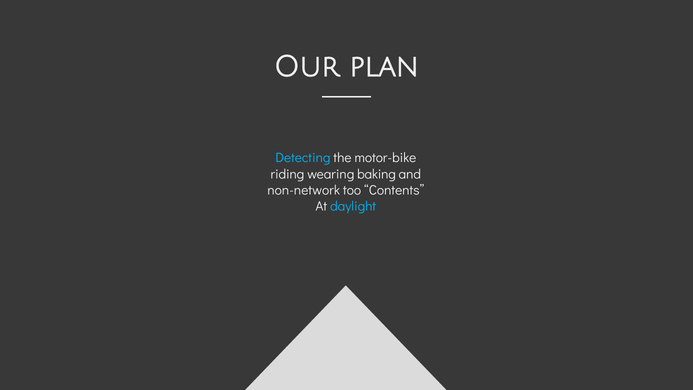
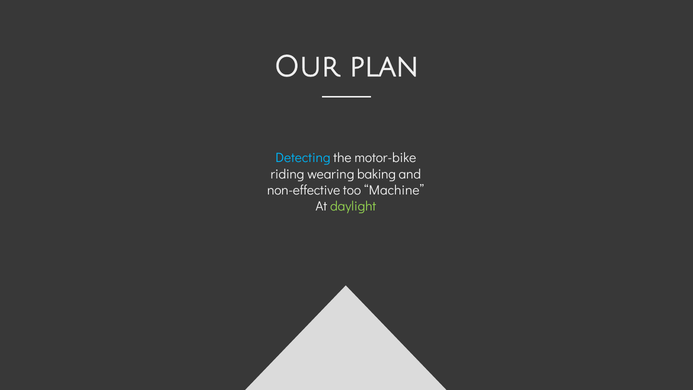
non-network: non-network -> non-effective (304, 190)
Contents: Contents -> Machine (394, 190)
daylight colour: light blue -> light green (353, 206)
